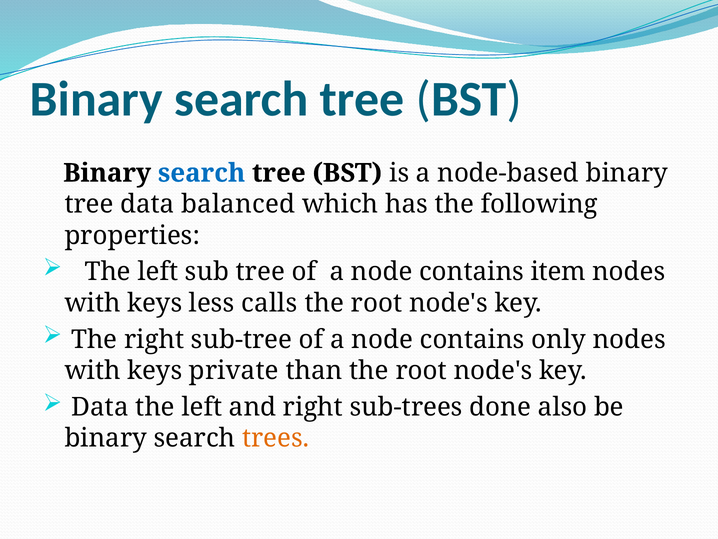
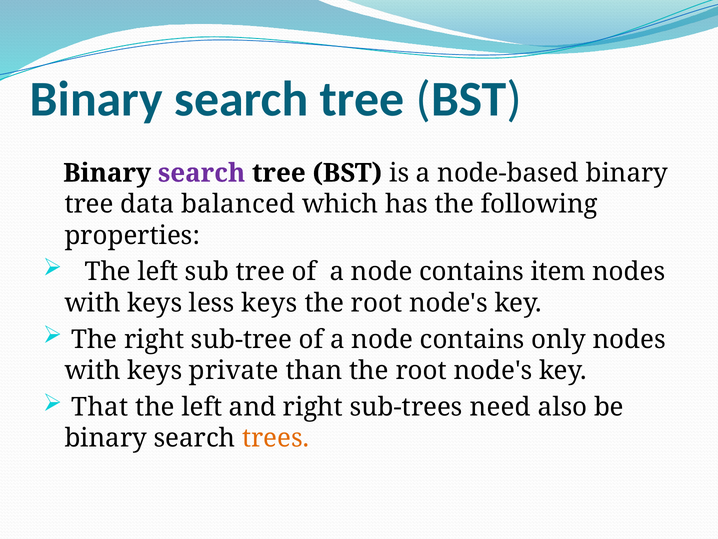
search colour: blue -> purple (202, 173)
less calls: calls -> keys (269, 303)
Data: Data -> That (100, 407)
done: done -> need (500, 407)
